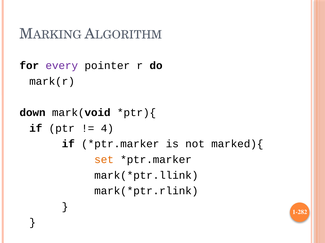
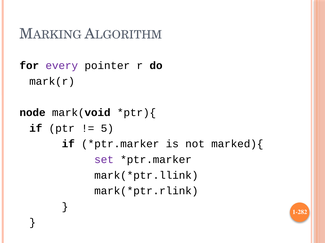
down: down -> node (33, 113)
4: 4 -> 5 (107, 129)
set colour: orange -> purple (104, 160)
